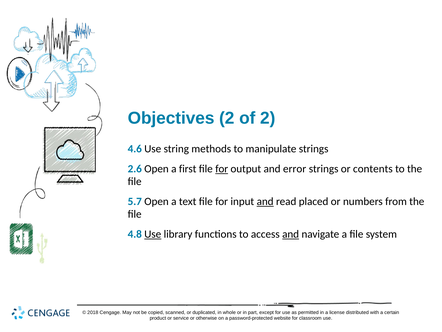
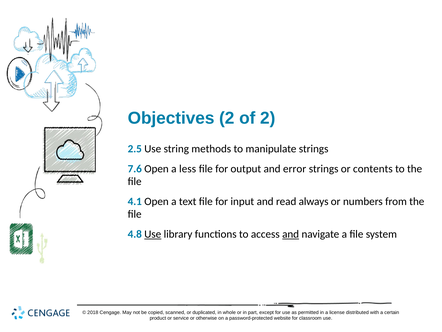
4.6: 4.6 -> 2.5 (135, 149)
2.6: 2.6 -> 7.6 (135, 169)
first: first -> less (188, 169)
for underline: present -> none (222, 169)
5.7: 5.7 -> 4.1 (135, 201)
and underline: present -> none (265, 201)
placed: placed -> always (314, 201)
